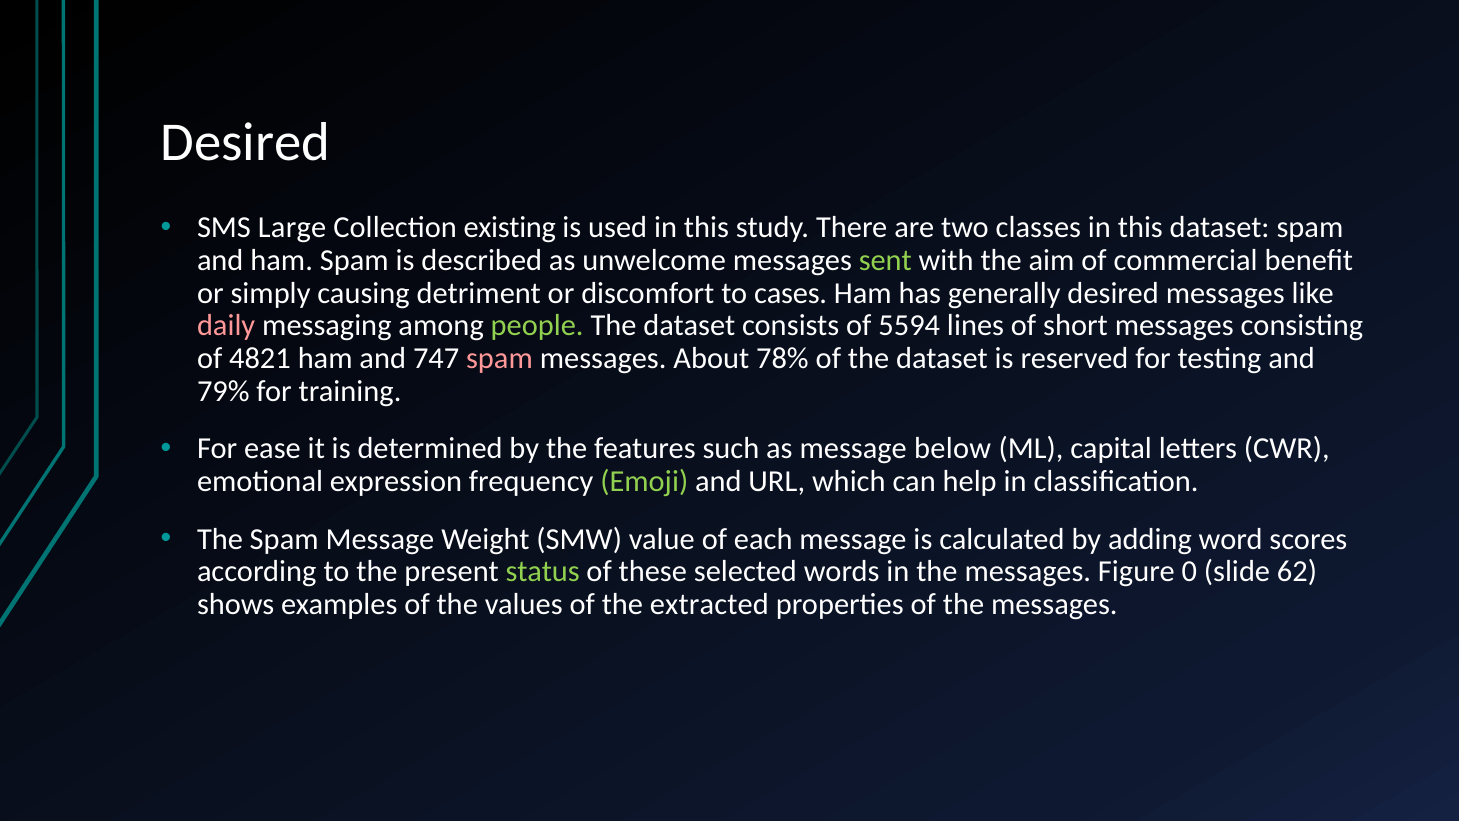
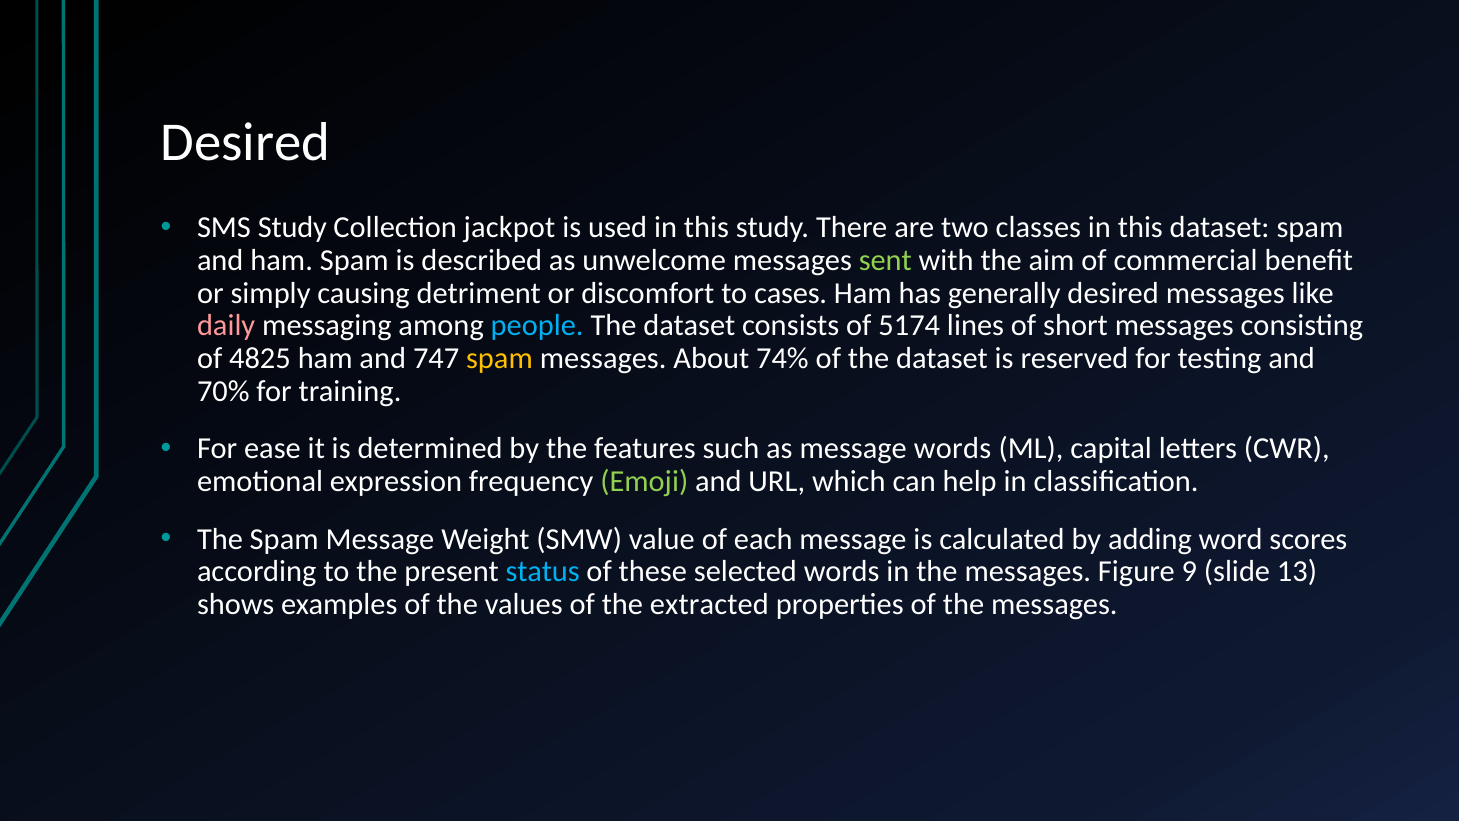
SMS Large: Large -> Study (292, 227)
existing: existing -> jackpot (509, 227)
people colour: light green -> light blue (537, 326)
5594: 5594 -> 5174 (909, 326)
4821: 4821 -> 4825 (260, 359)
spam colour: pink -> yellow (499, 359)
78%: 78% -> 74% (782, 359)
79%: 79% -> 70% (223, 392)
message below: below -> words (953, 449)
status colour: light green -> light blue (543, 572)
0: 0 -> 9 (1189, 572)
62: 62 -> 13 (1297, 572)
